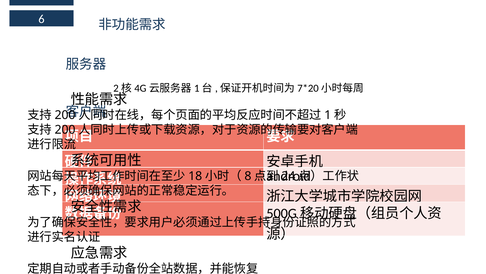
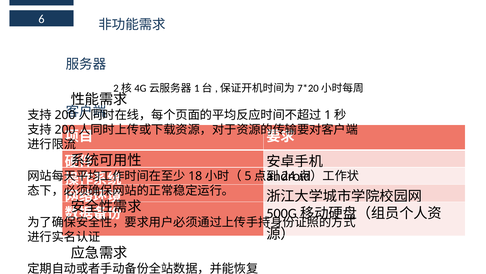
8: 8 -> 5 (248, 176)
